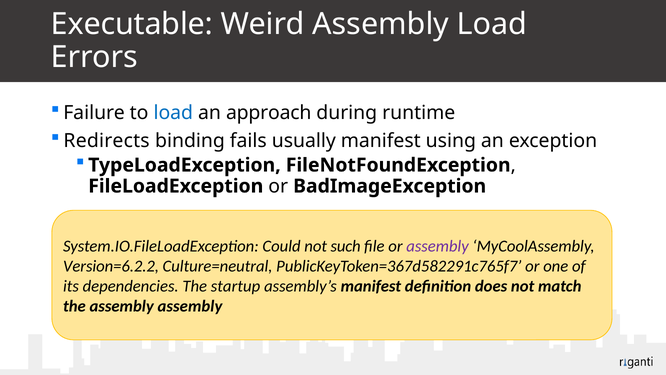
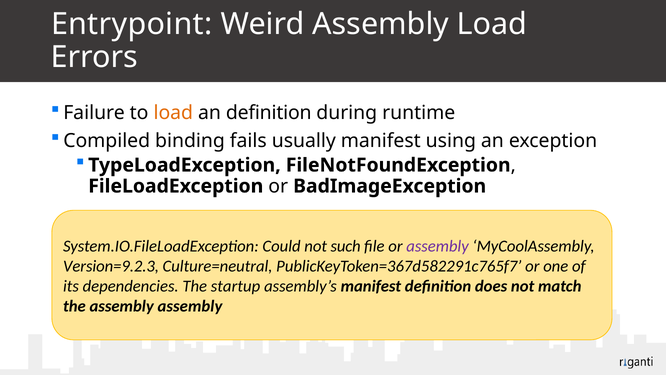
Executable: Executable -> Entrypoint (132, 24)
load colour: blue -> orange (173, 113)
an approach: approach -> definition (269, 113)
Redirects: Redirects -> Compiled (107, 141)
Version=6.2.2: Version=6.2.2 -> Version=9.2.3 (111, 266)
